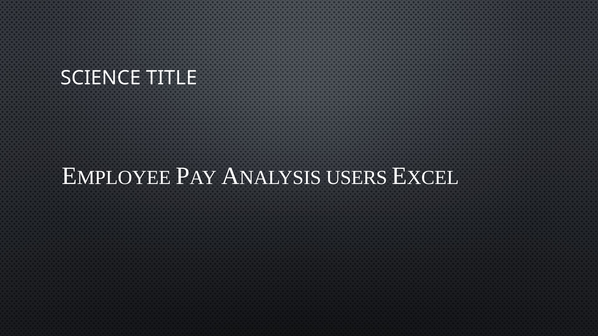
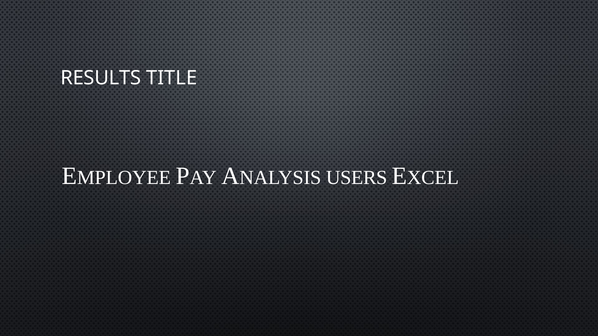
SCIENCE: SCIENCE -> RESULTS (101, 78)
